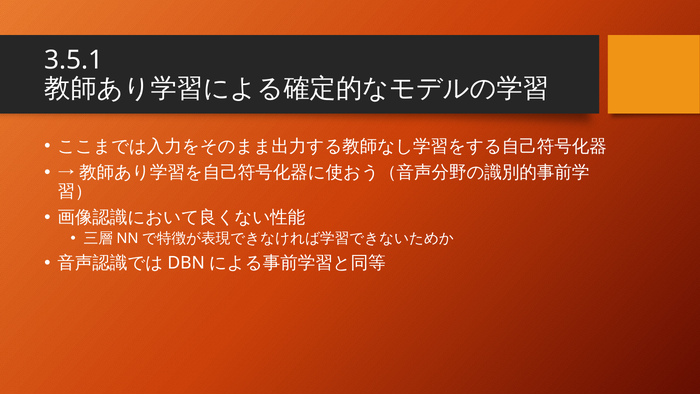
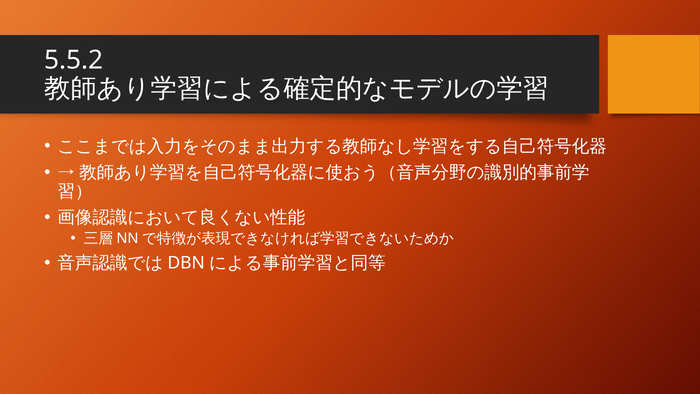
3.5.1: 3.5.1 -> 5.5.2 (74, 60)
